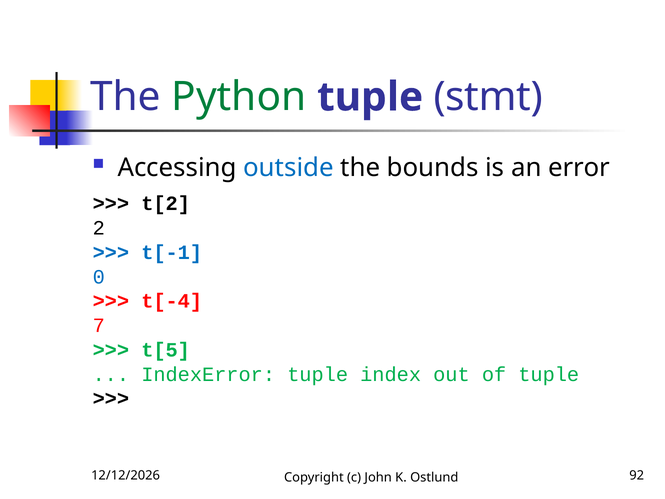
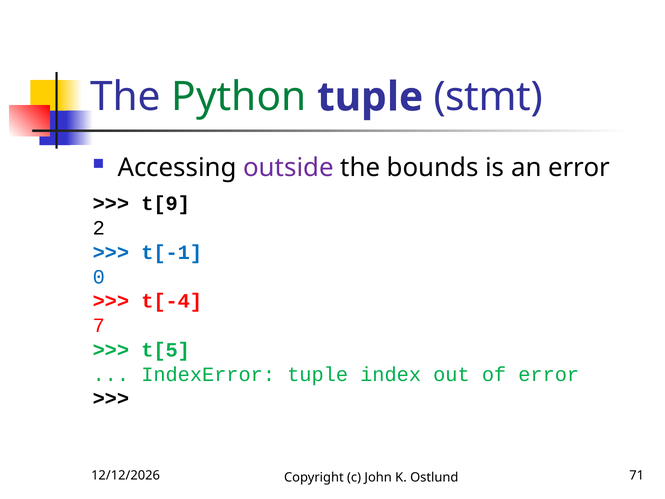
outside colour: blue -> purple (289, 167)
t[2: t[2 -> t[9 (166, 204)
of tuple: tuple -> error (549, 374)
92: 92 -> 71 (637, 475)
